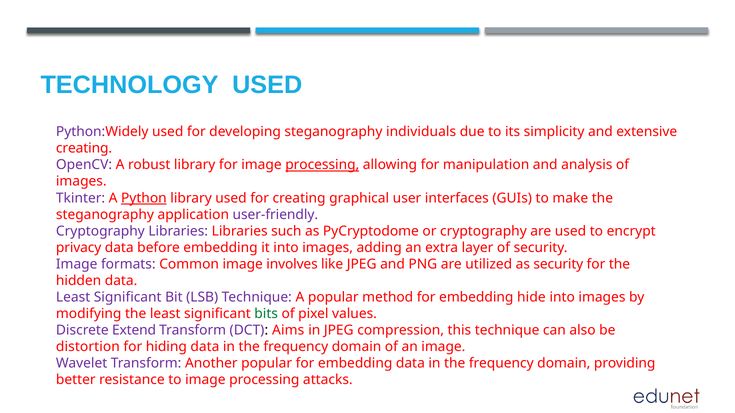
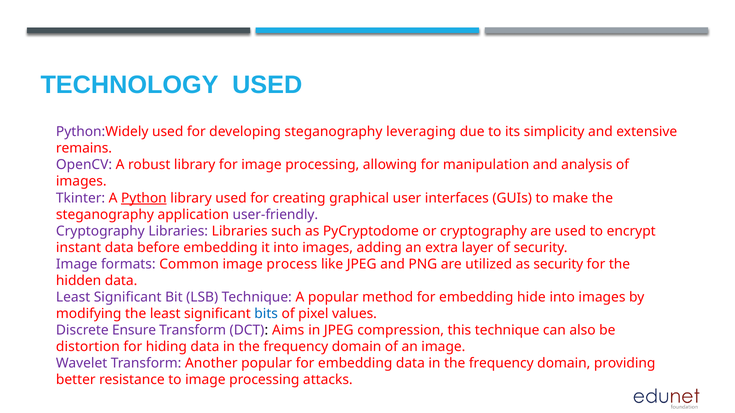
individuals: individuals -> leveraging (421, 132)
creating: creating -> remains (84, 149)
processing underline: present -> none (322, 165)
privacy: privacy -> instant (79, 248)
involves: involves -> process (292, 264)
bits colour: green -> blue (266, 314)
Extend: Extend -> Ensure (134, 330)
